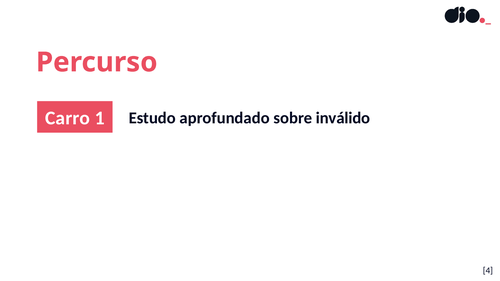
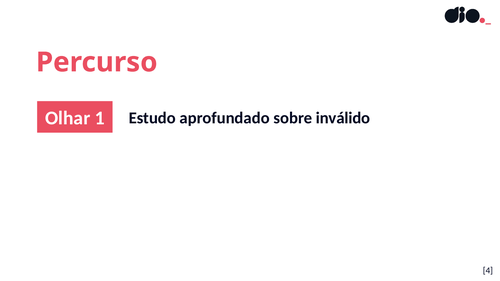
Carro: Carro -> Olhar (68, 118)
